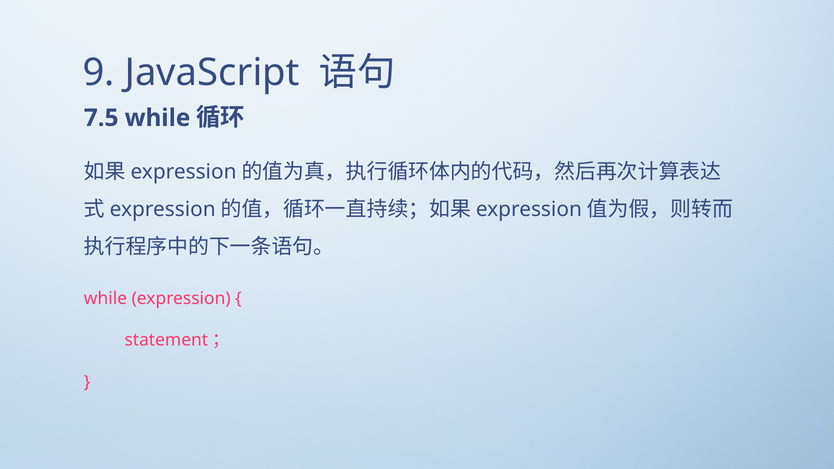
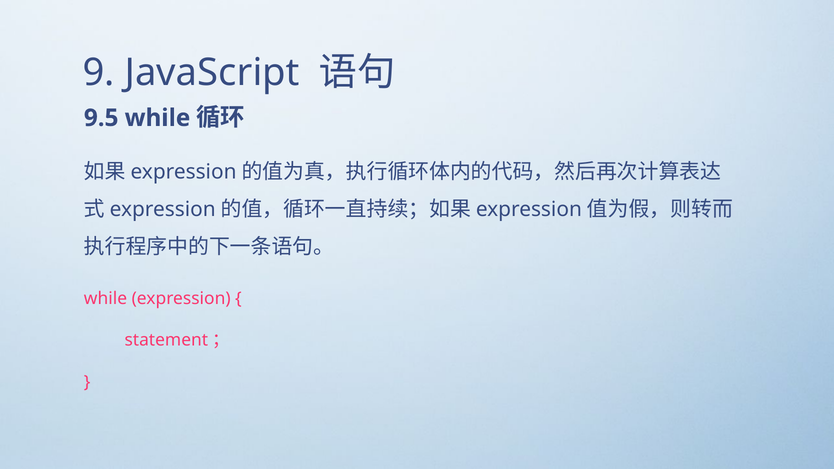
7.5: 7.5 -> 9.5 (101, 118)
